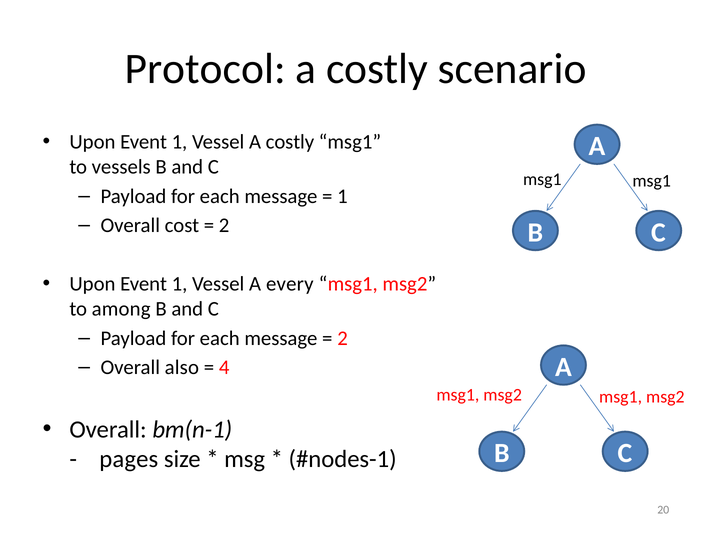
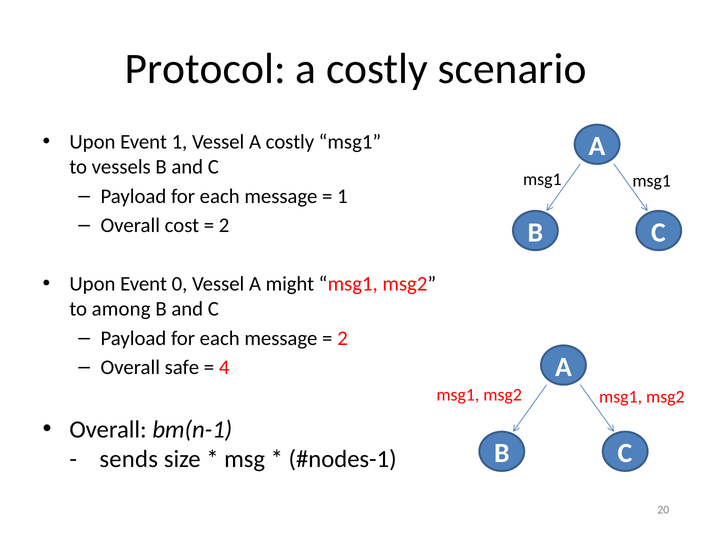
1: 1 -> 0 (179, 284)
every: every -> might (290, 284)
also: also -> safe (182, 368)
pages: pages -> sends (129, 459)
